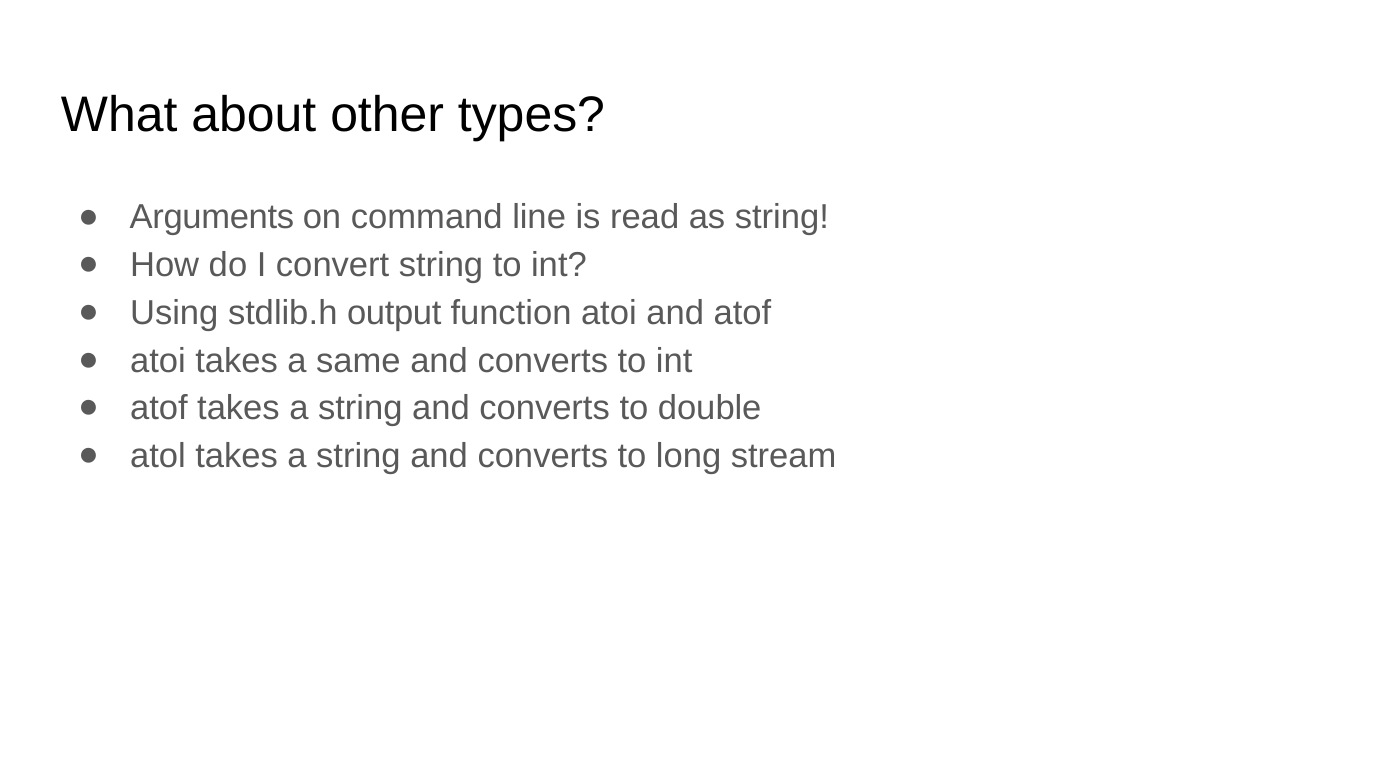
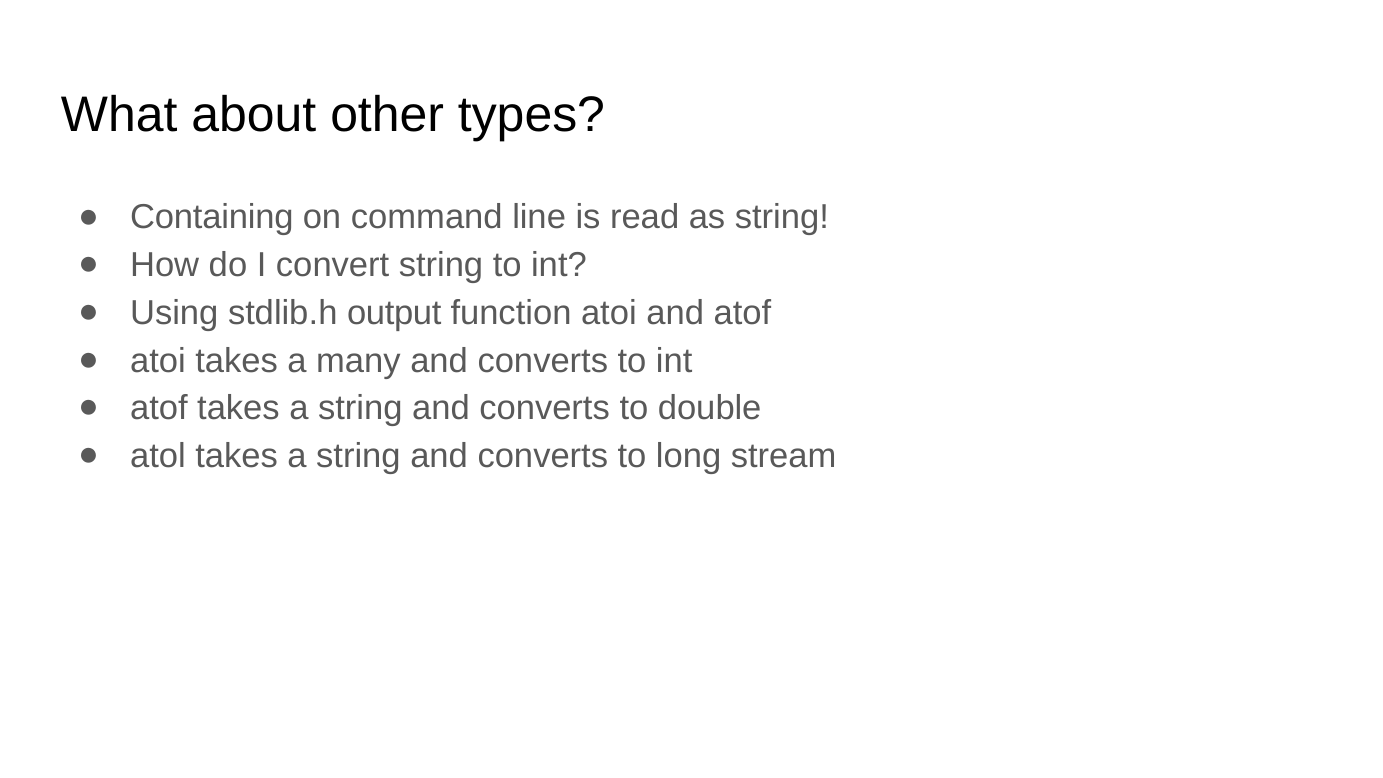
Arguments: Arguments -> Containing (212, 217)
same: same -> many (358, 361)
